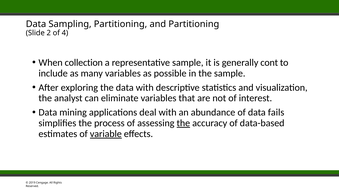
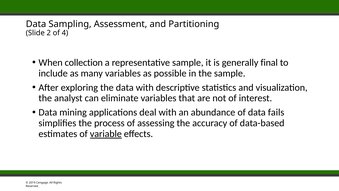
Sampling Partitioning: Partitioning -> Assessment (121, 24)
cont: cont -> final (269, 62)
the underline: present -> none (183, 123)
